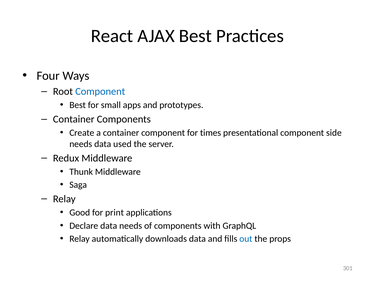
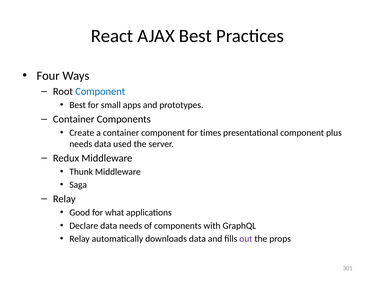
side: side -> plus (334, 133)
print: print -> what (115, 213)
out colour: blue -> purple (246, 239)
